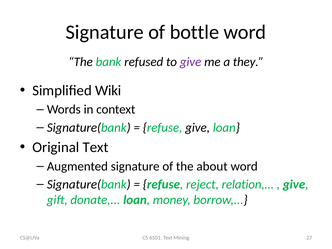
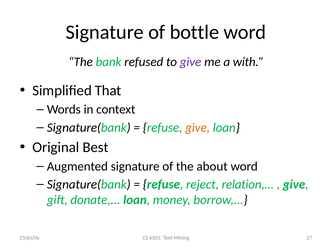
they: they -> with (248, 62)
Wiki: Wiki -> That (108, 90)
give colour: black -> orange (198, 128)
Original Text: Text -> Best (96, 147)
